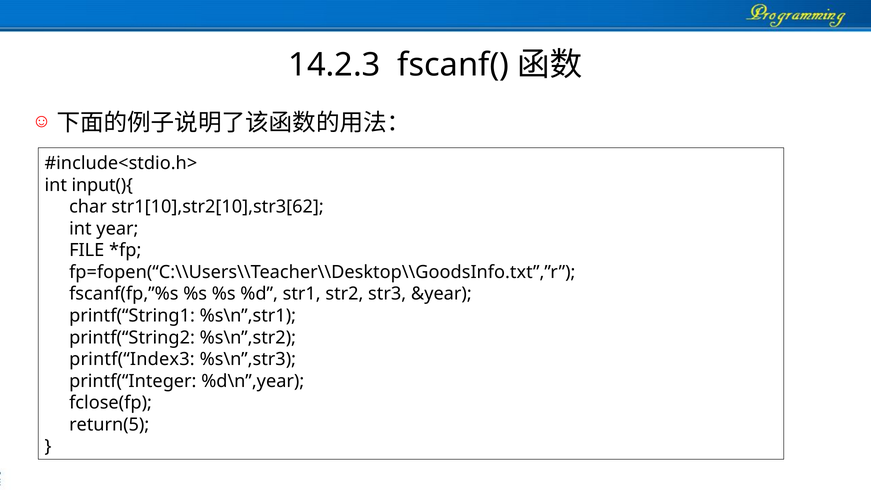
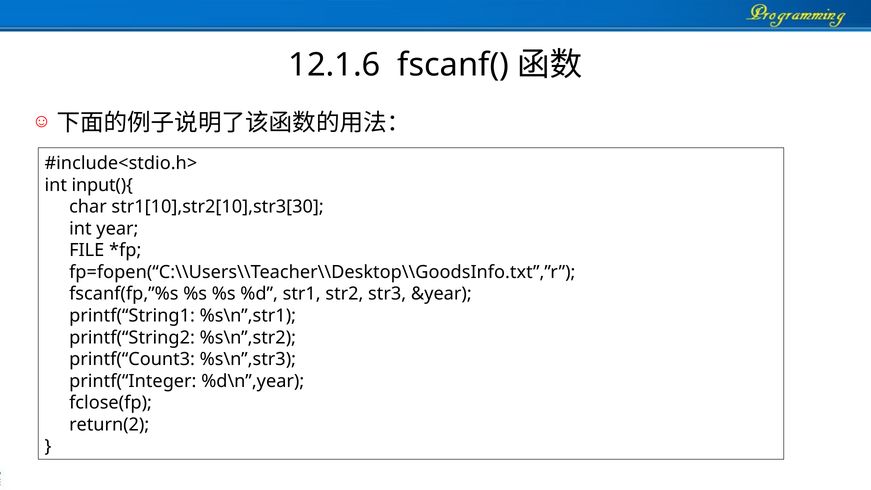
14.2.3: 14.2.3 -> 12.1.6 (334, 65)
str1[10],str2[10],str3[62: str1[10],str2[10],str3[62 -> str1[10],str2[10],str3[30 (218, 207)
printf(“Index3: printf(“Index3 -> printf(“Count3 (132, 359)
return(5: return(5 -> return(2 (109, 425)
